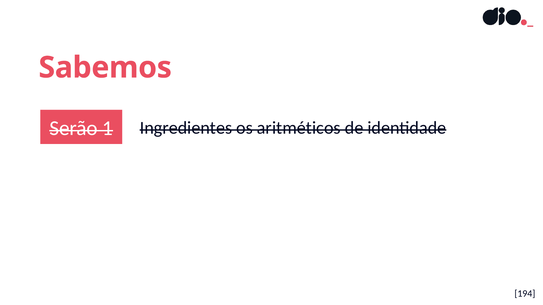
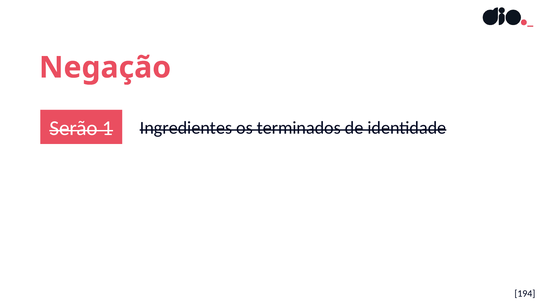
Sabemos: Sabemos -> Negação (105, 68)
aritméticos: aritméticos -> terminados (299, 128)
